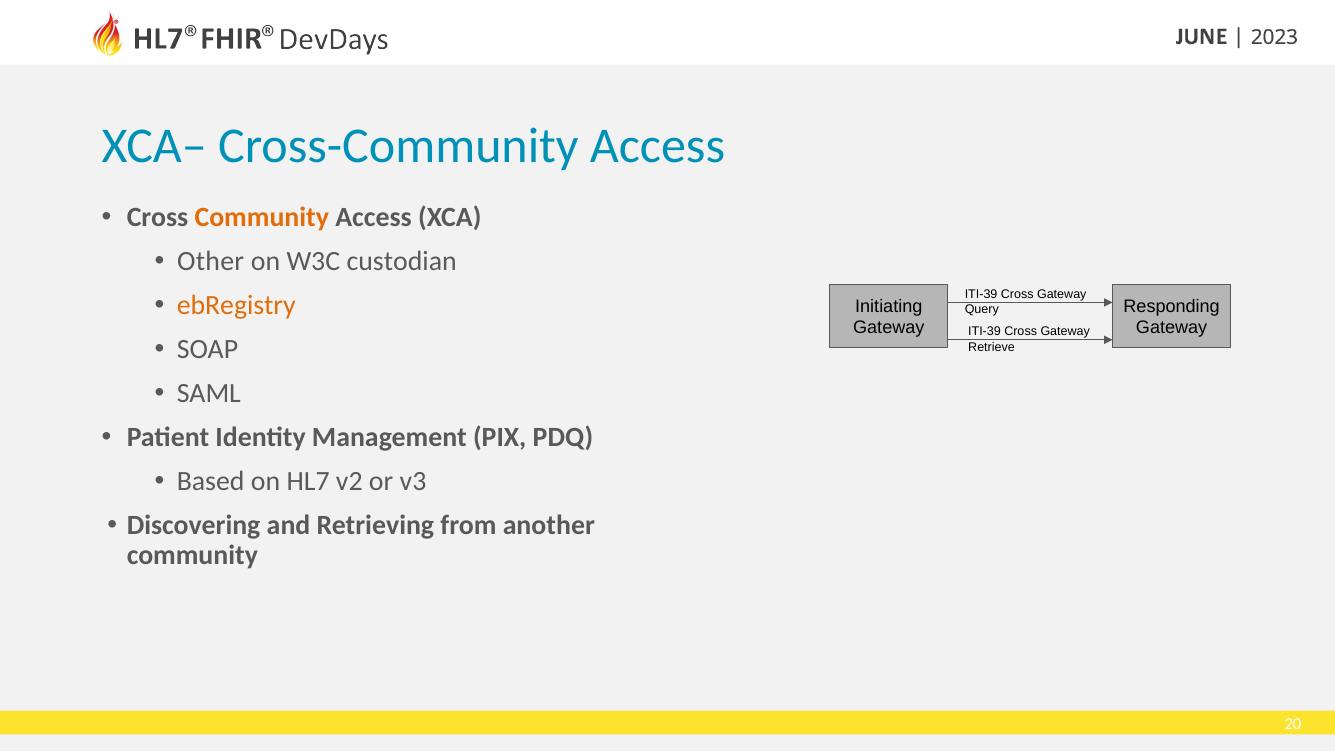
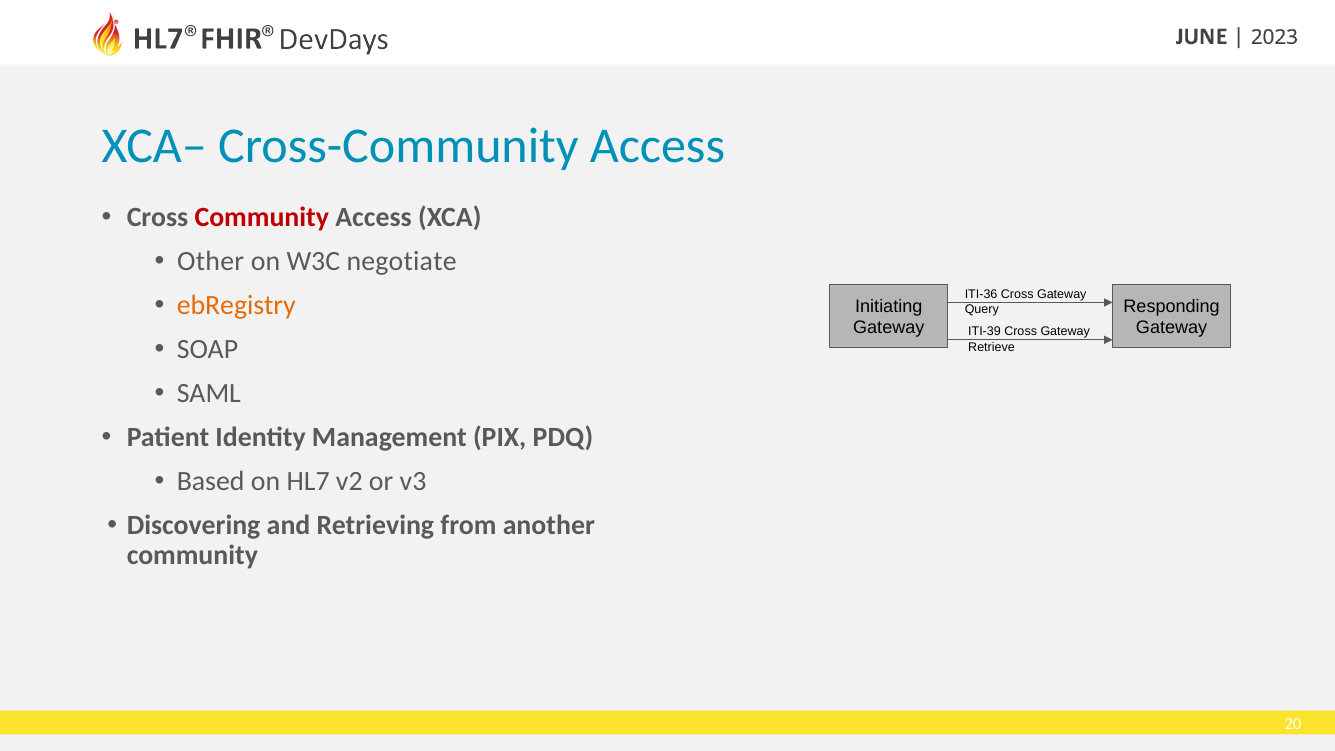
Community colour: orange -> red (262, 218)
custodian: custodian -> negotiate (402, 262)
ITI-39: ITI-39 -> ITI-36 (981, 295)
